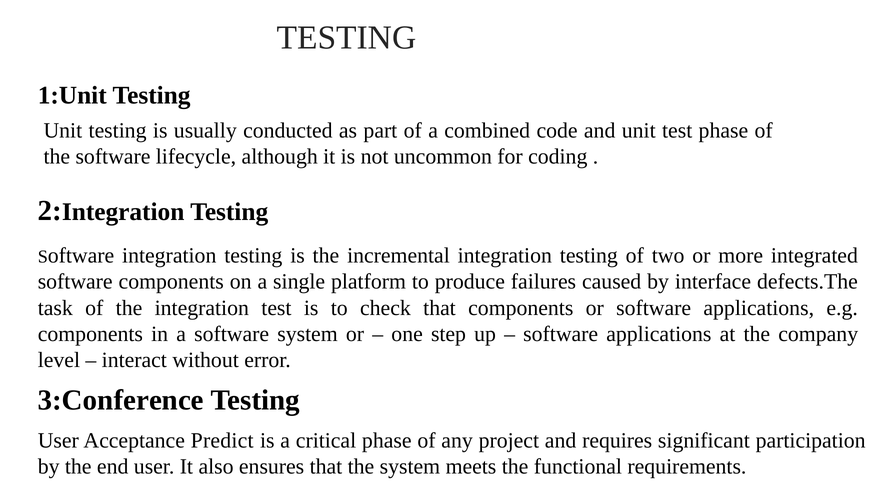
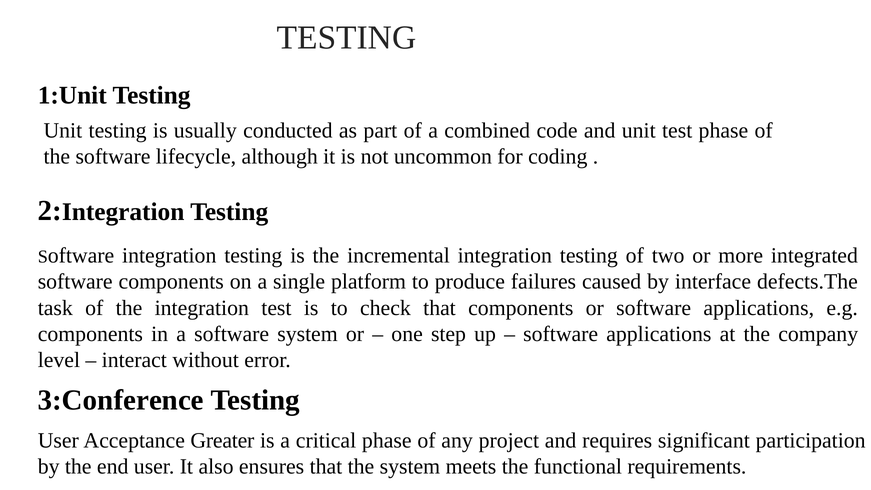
Predict: Predict -> Greater (222, 440)
